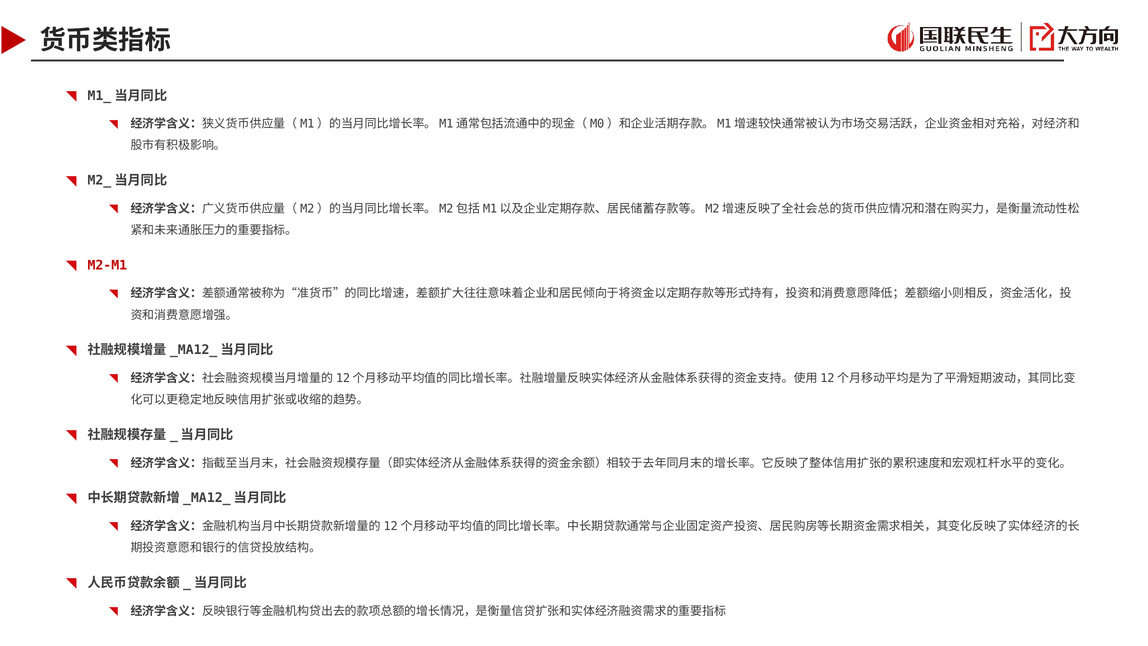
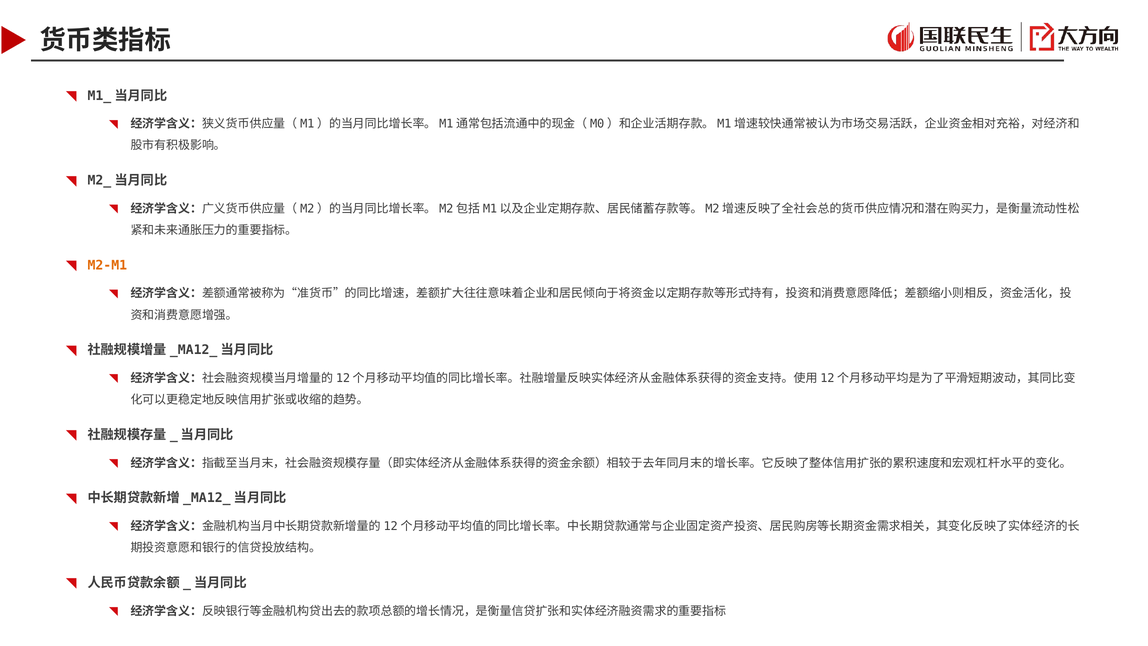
M2-M1 colour: red -> orange (107, 265)
